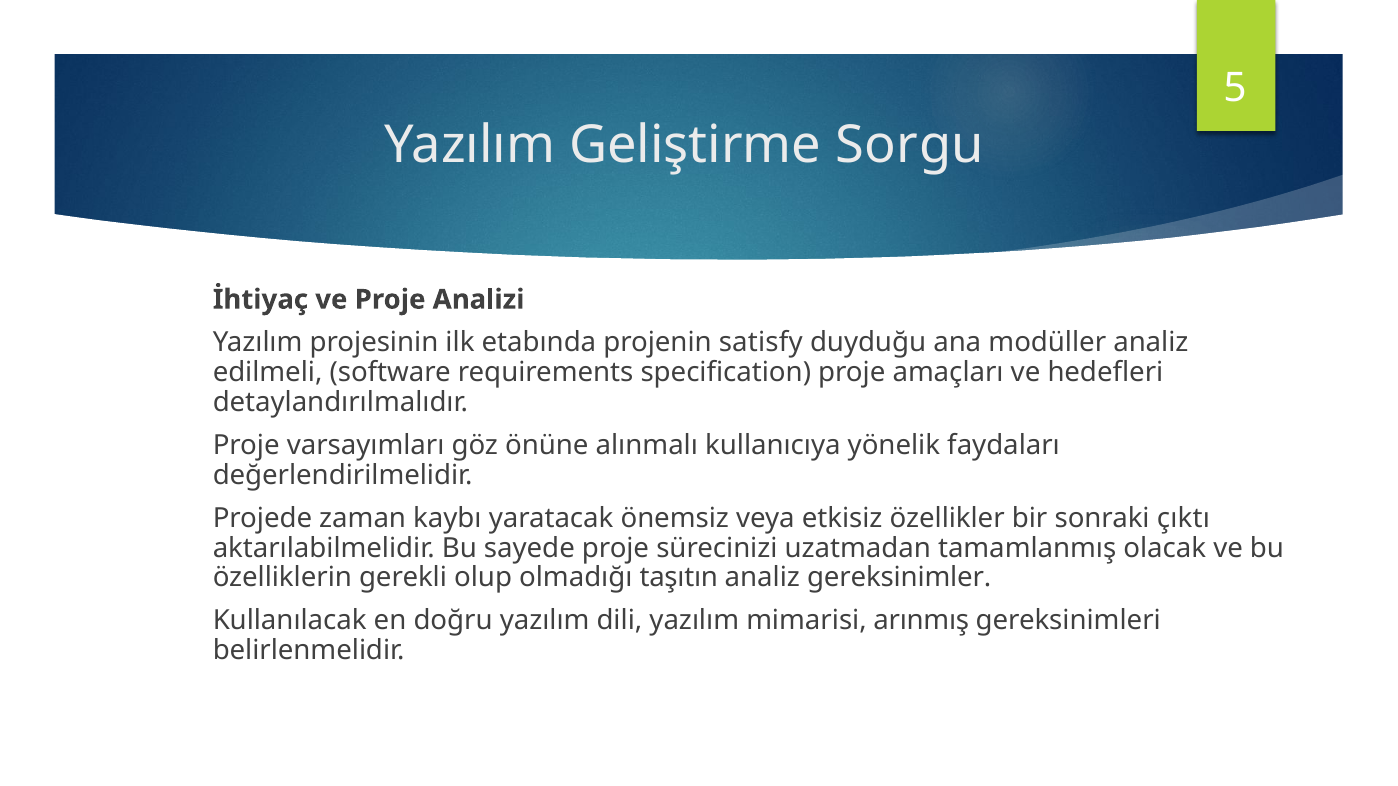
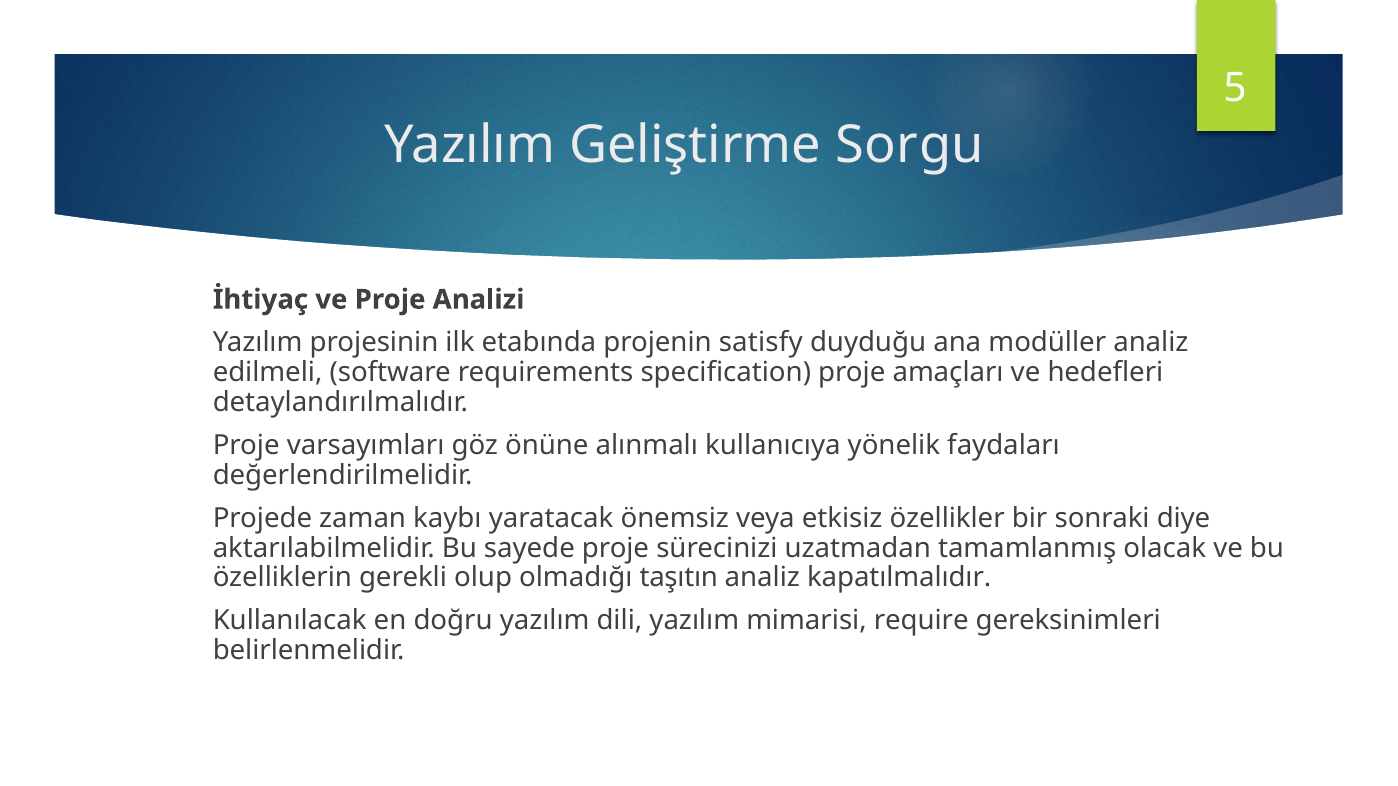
çıktı: çıktı -> diye (1184, 518)
gereksinimler: gereksinimler -> kapatılmalıdır (899, 578)
arınmış: arınmış -> require (921, 621)
